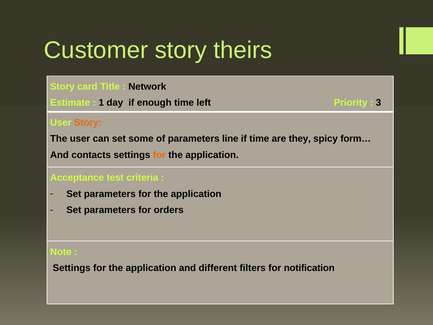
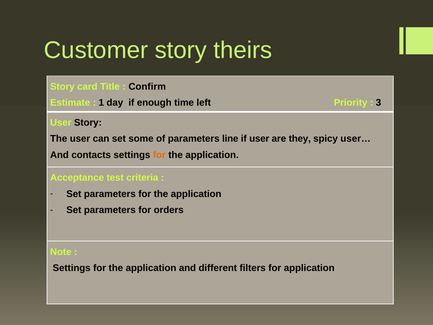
Network: Network -> Confirm (147, 87)
Story colour: orange -> black (88, 123)
if time: time -> user (259, 139)
form…: form… -> user… (356, 139)
for notification: notification -> application (309, 268)
